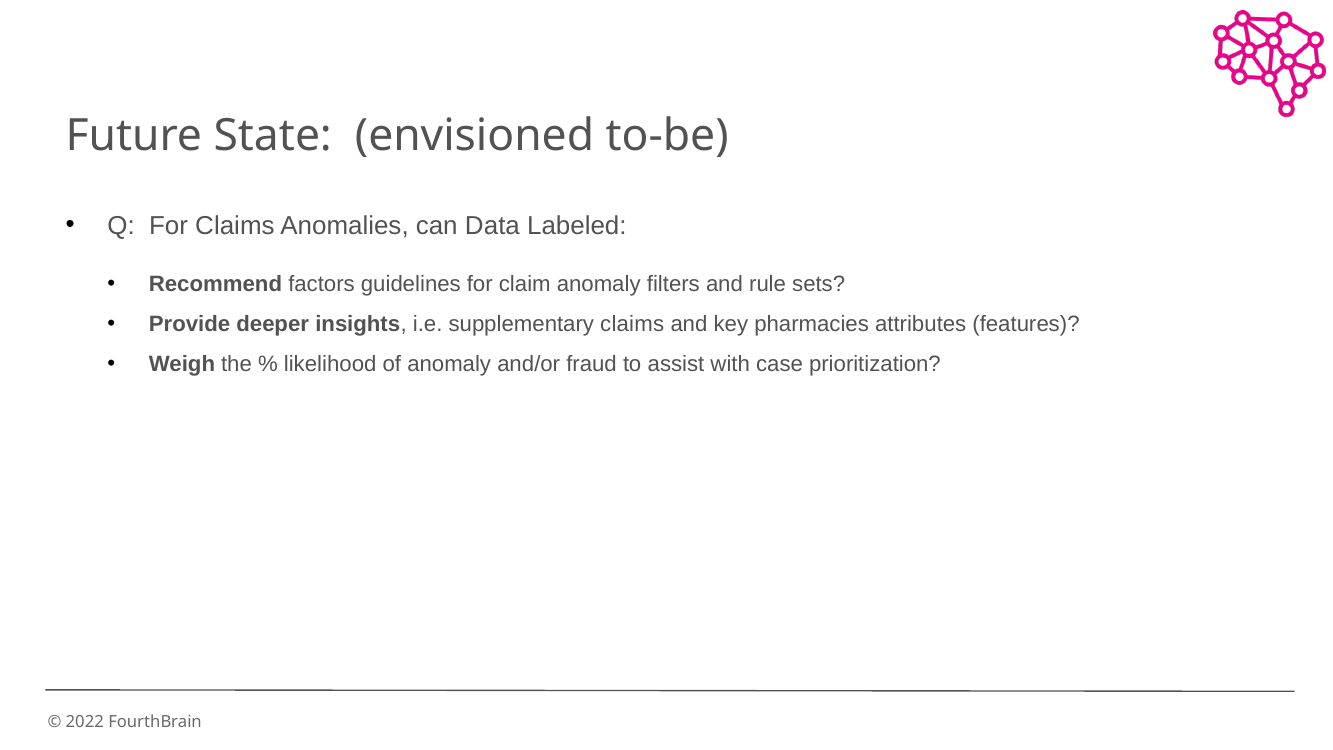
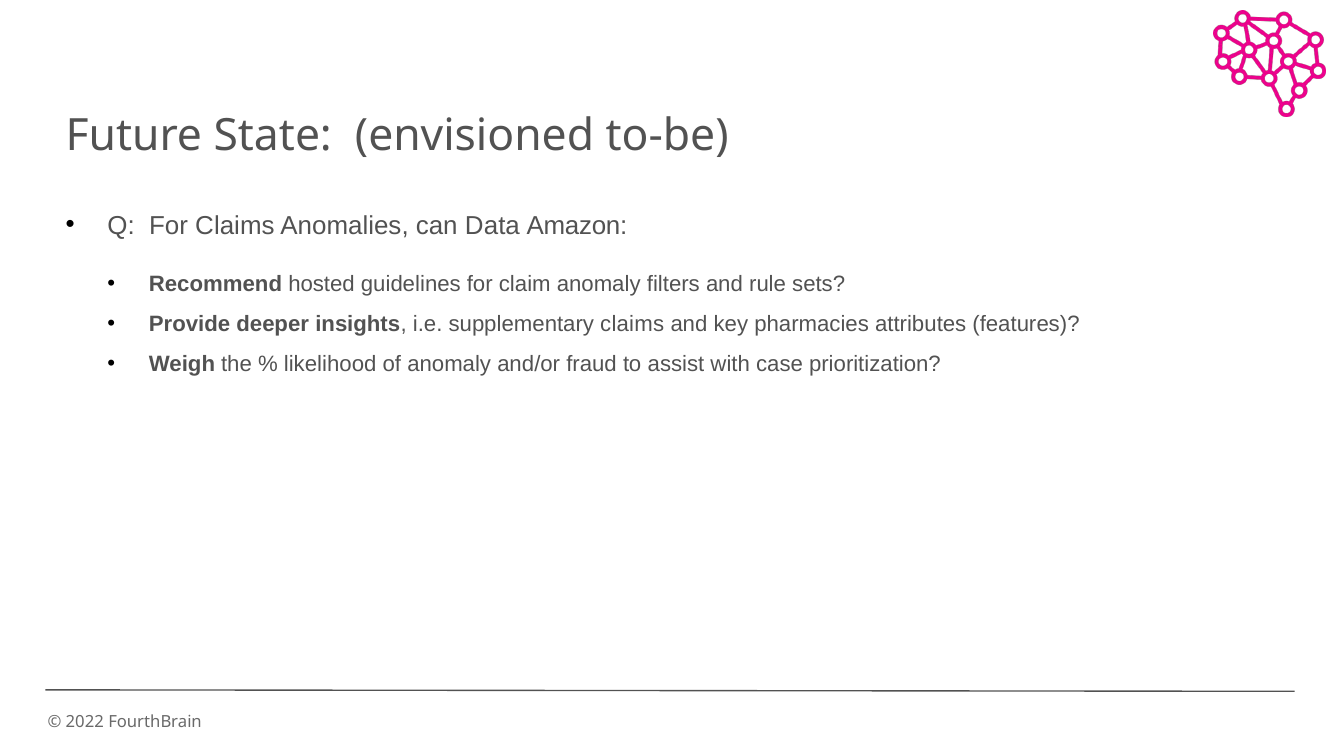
Labeled: Labeled -> Amazon (577, 226)
factors: factors -> hosted (322, 284)
